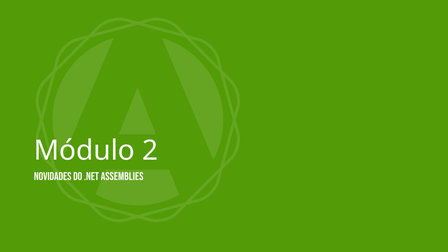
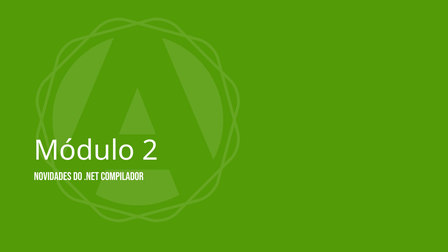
Assemblies: Assemblies -> Compilador (122, 176)
